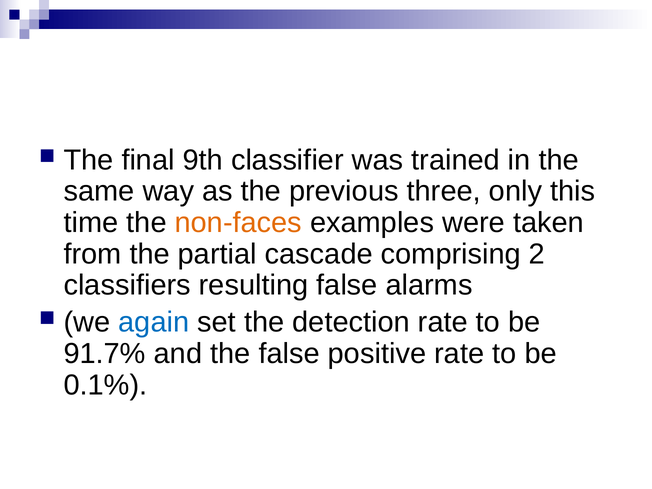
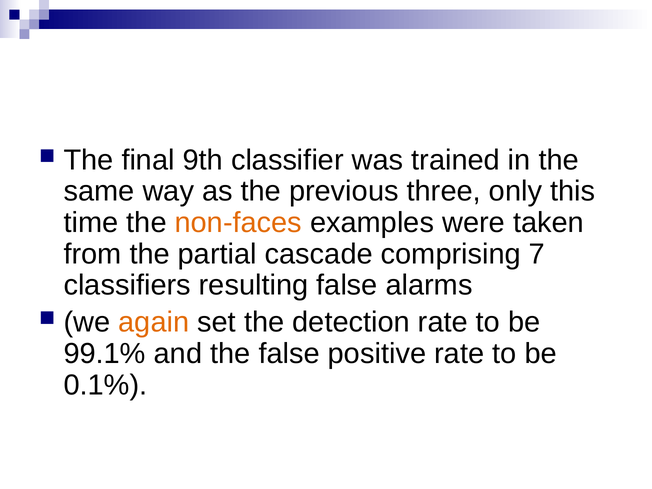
2: 2 -> 7 (537, 254)
again colour: blue -> orange (154, 322)
91.7%: 91.7% -> 99.1% (105, 354)
